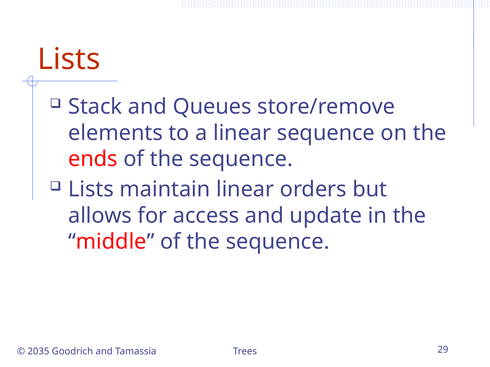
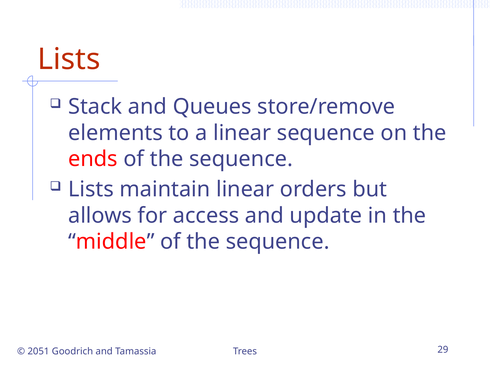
2035: 2035 -> 2051 (38, 352)
